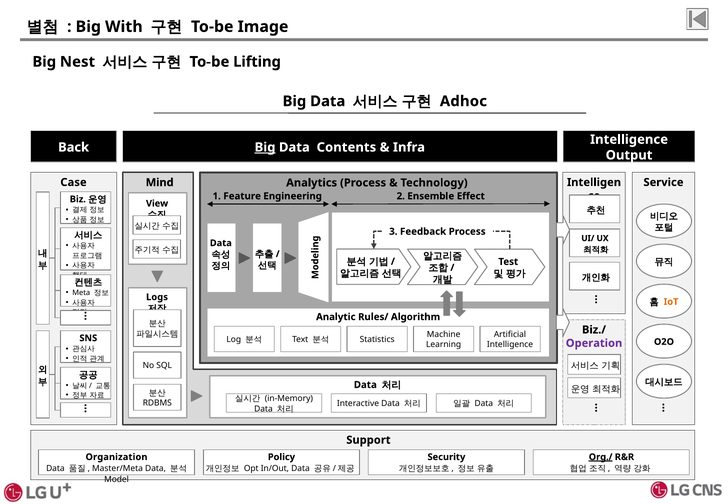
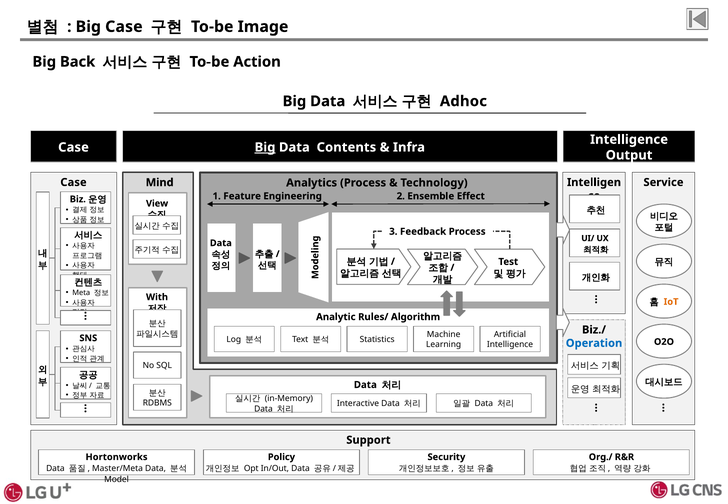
Big With: With -> Case (124, 27)
Nest: Nest -> Back (78, 62)
Lifting: Lifting -> Action (257, 62)
Back: Back -> Case (73, 147)
Logs: Logs -> With (157, 297)
Operation colour: purple -> blue (594, 343)
Organization: Organization -> Hortonworks (117, 457)
Org./ underline: present -> none (601, 457)
